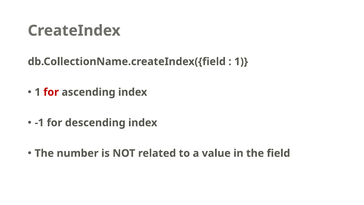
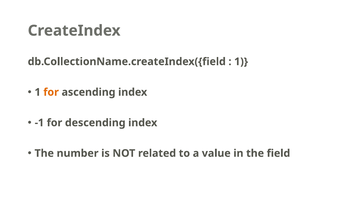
for colour: red -> orange (51, 92)
